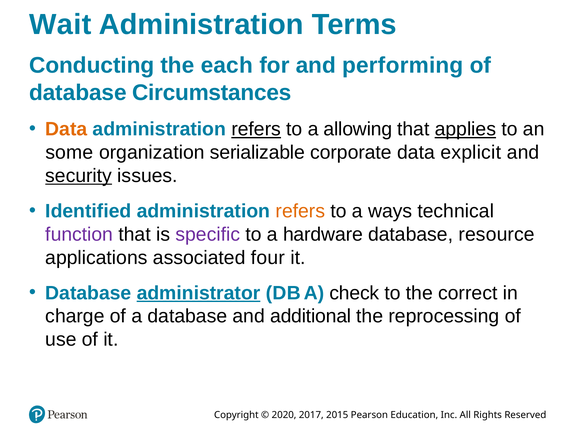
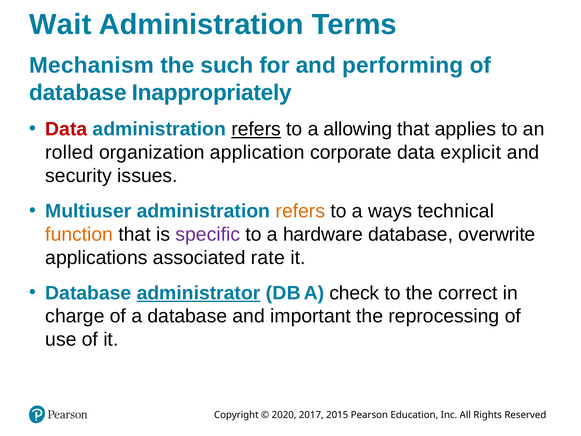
Conducting: Conducting -> Mechanism (92, 65)
each: each -> such (227, 65)
Circumstances: Circumstances -> Inappropriately (212, 93)
Data colour: orange -> red (66, 129)
applies underline: present -> none (465, 129)
some: some -> rolled (69, 152)
serializable: serializable -> application (257, 152)
security underline: present -> none (79, 176)
Identified: Identified -> Multiuser (88, 211)
function colour: purple -> orange (79, 234)
resource: resource -> overwrite (497, 234)
four: four -> rate (268, 257)
additional: additional -> important (311, 316)
